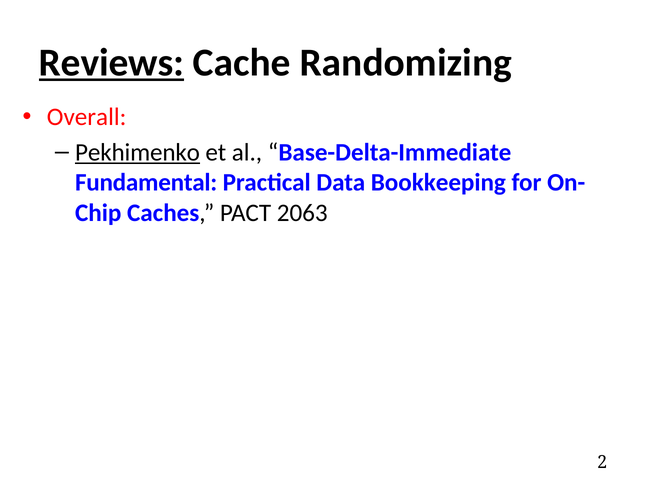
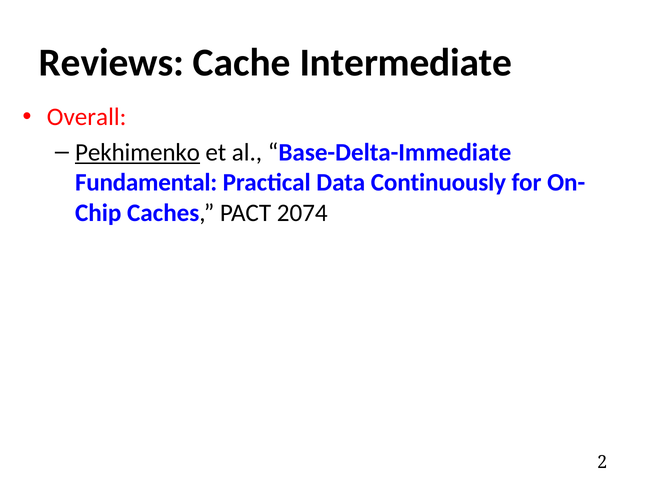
Reviews underline: present -> none (111, 63)
Randomizing: Randomizing -> Intermediate (406, 63)
Bookkeeping: Bookkeeping -> Continuously (438, 182)
2063: 2063 -> 2074 (302, 212)
